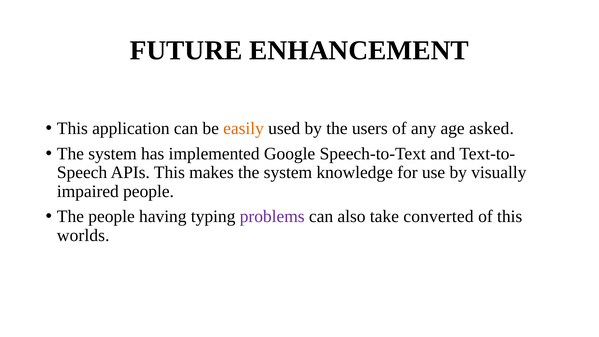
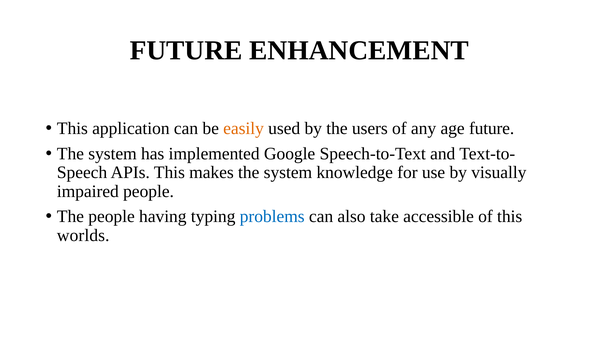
age asked: asked -> future (492, 128)
problems colour: purple -> blue (272, 216)
converted: converted -> accessible (439, 216)
